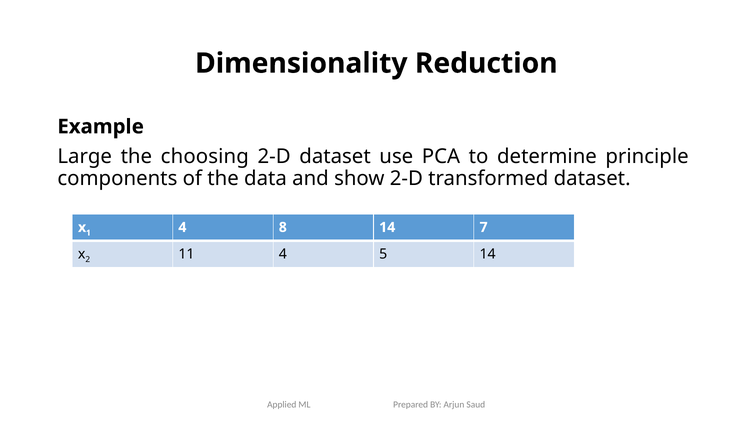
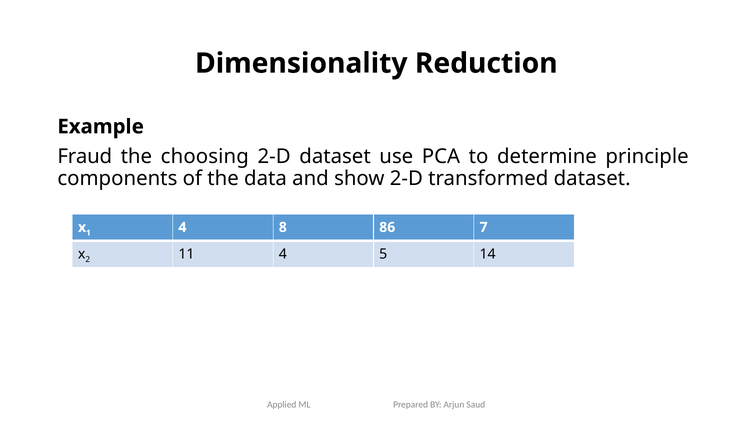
Large: Large -> Fraud (85, 156)
8 14: 14 -> 86 (387, 227)
